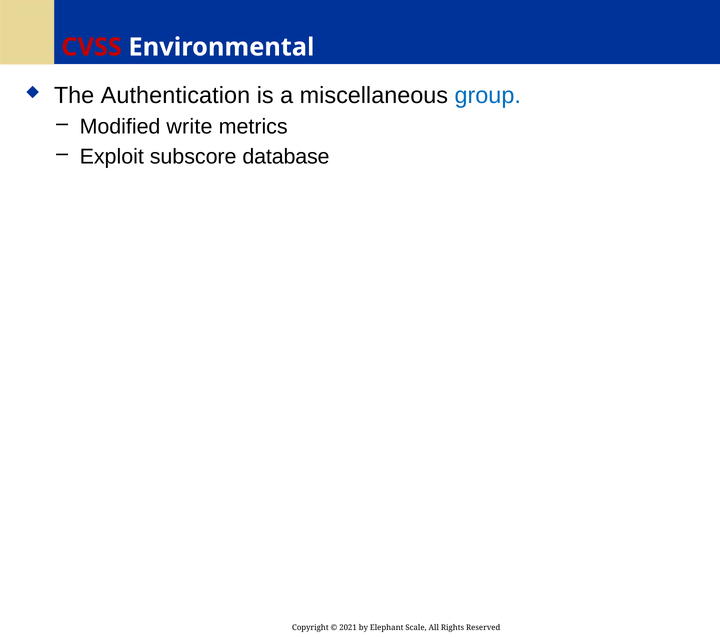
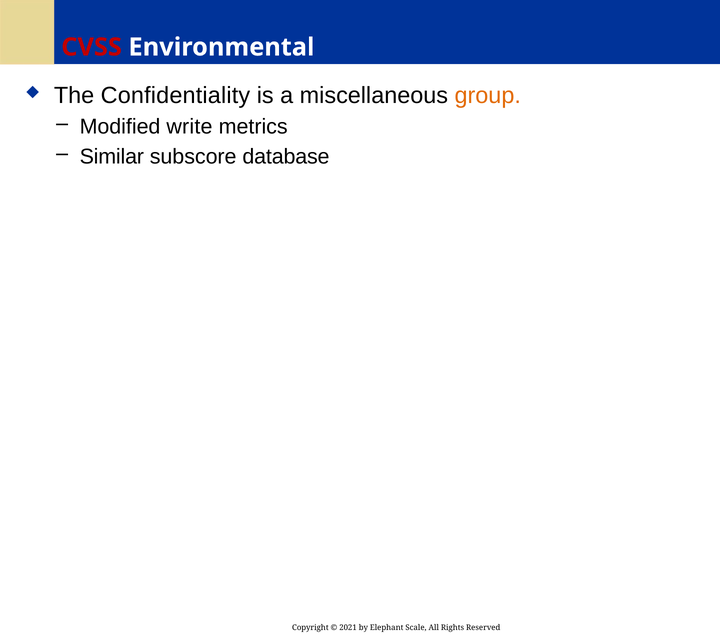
Authentication: Authentication -> Confidentiality (175, 96)
group colour: blue -> orange (488, 96)
Exploit: Exploit -> Similar (112, 157)
